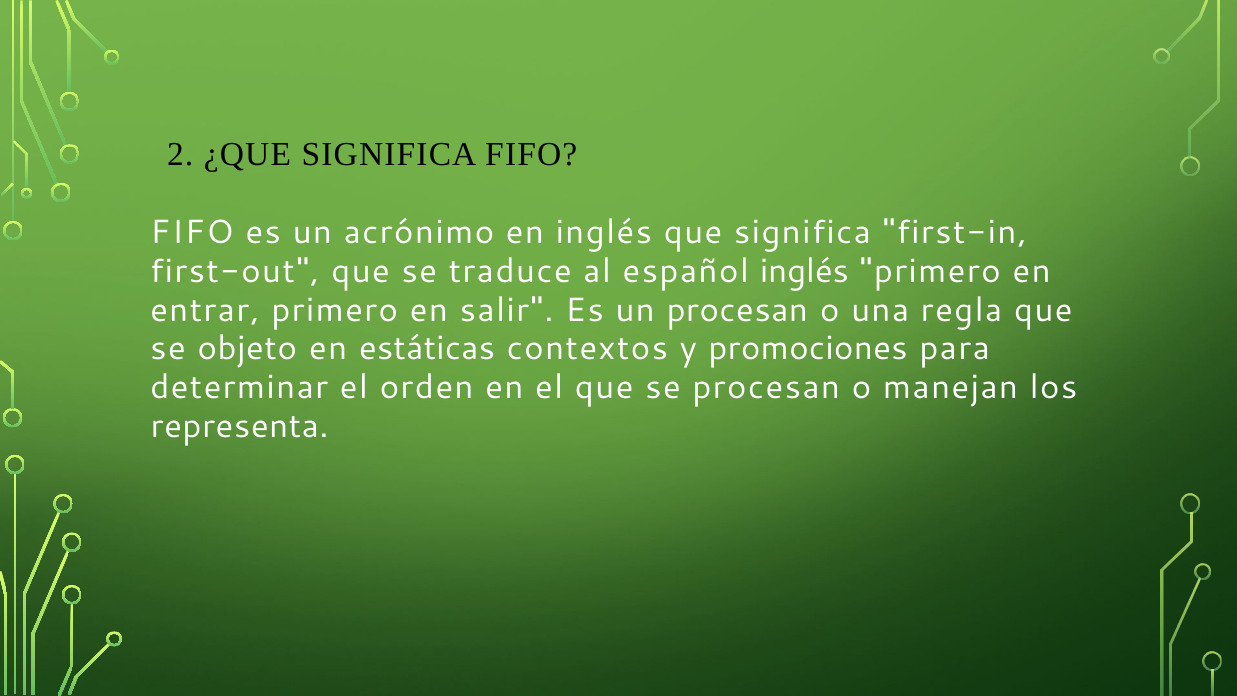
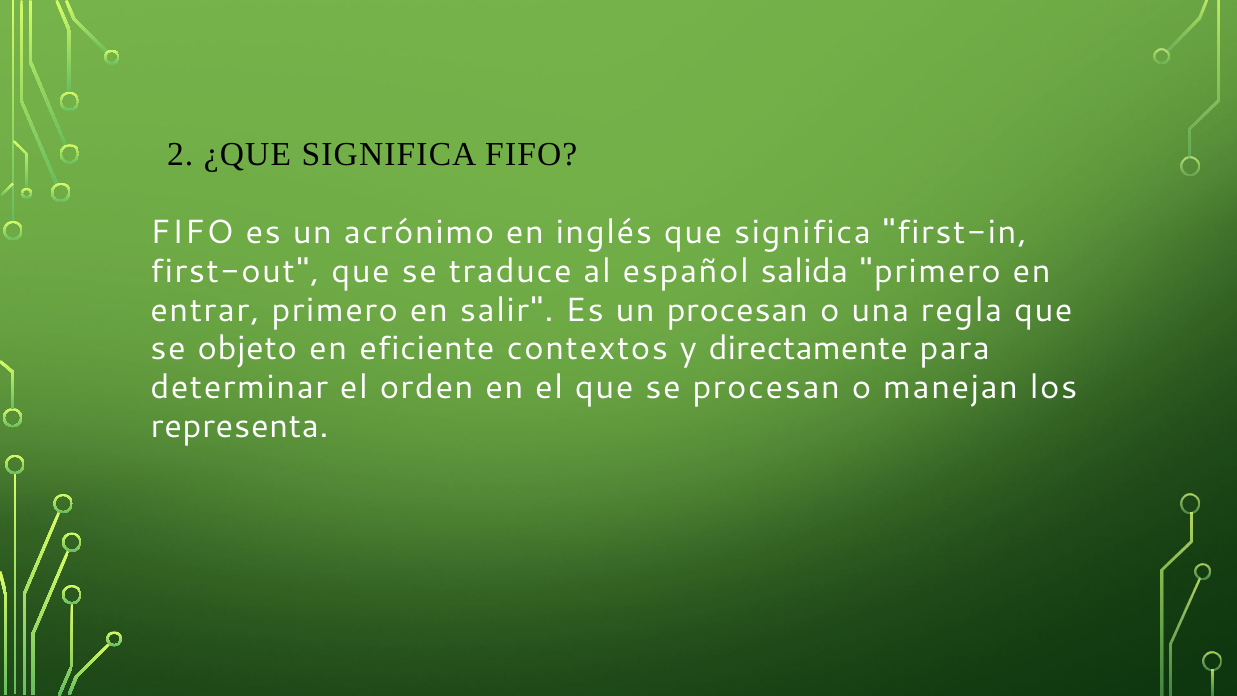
español inglés: inglés -> salida (804, 271)
estáticas: estáticas -> eficiente (427, 349)
promociones: promociones -> directamente (808, 349)
